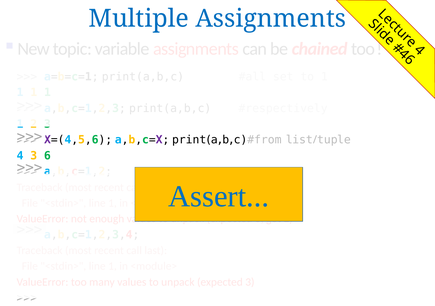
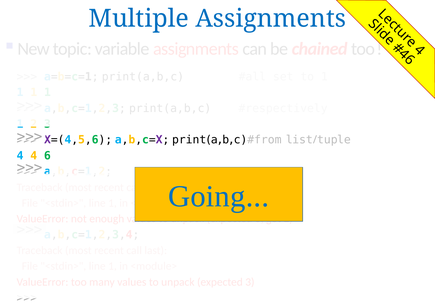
4 3: 3 -> 4 (34, 156)
Assert: Assert -> Going (219, 197)
